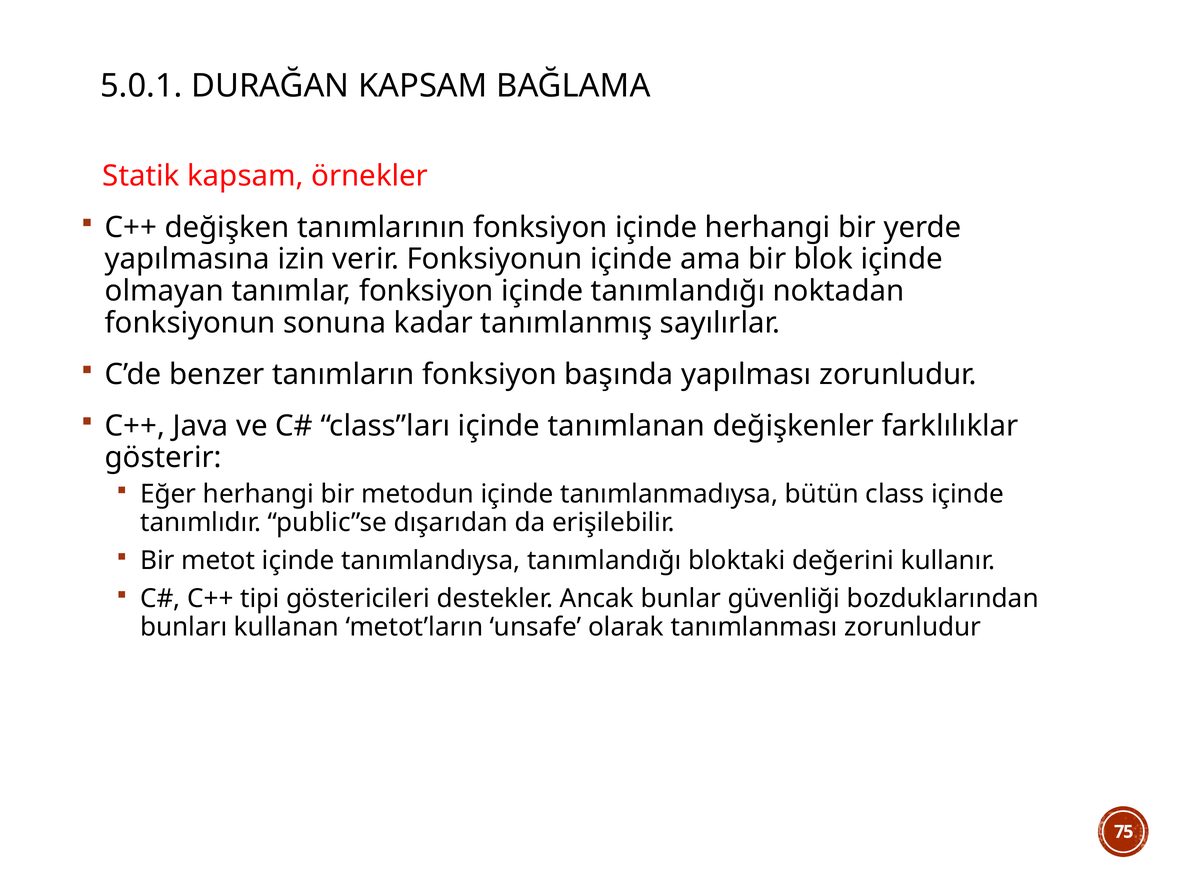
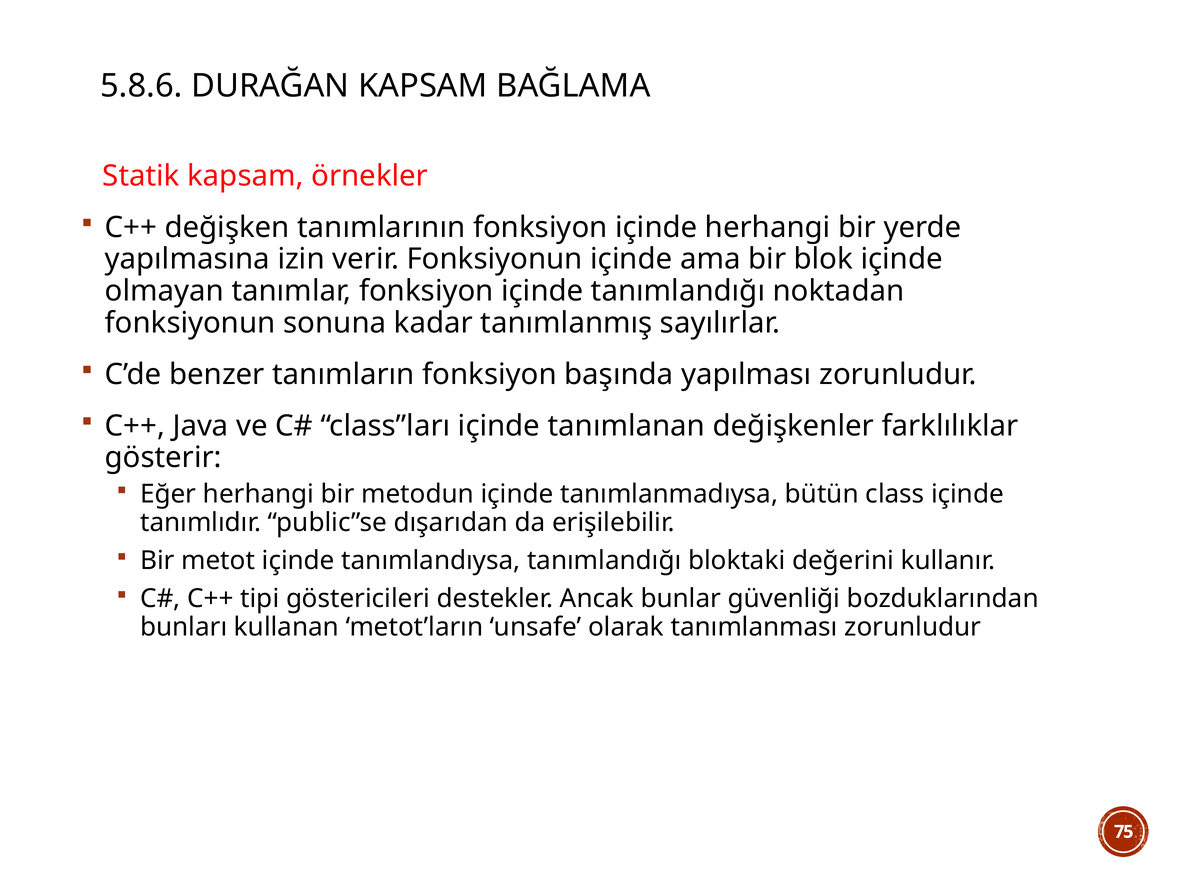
5.0.1: 5.0.1 -> 5.8.6 (141, 86)
